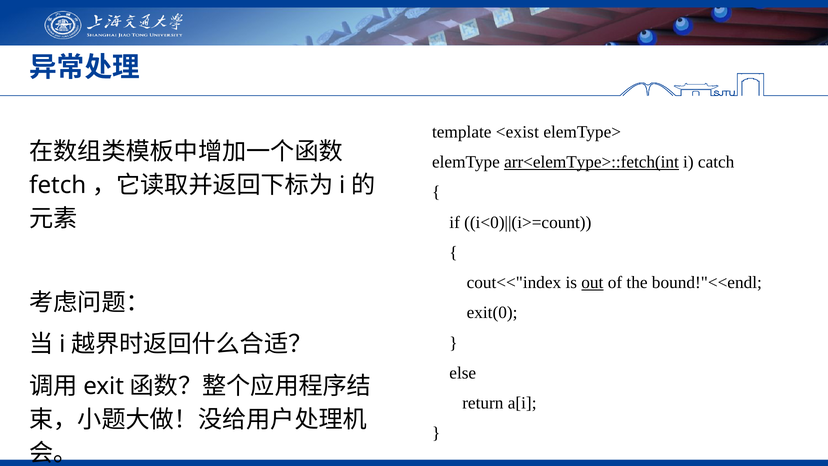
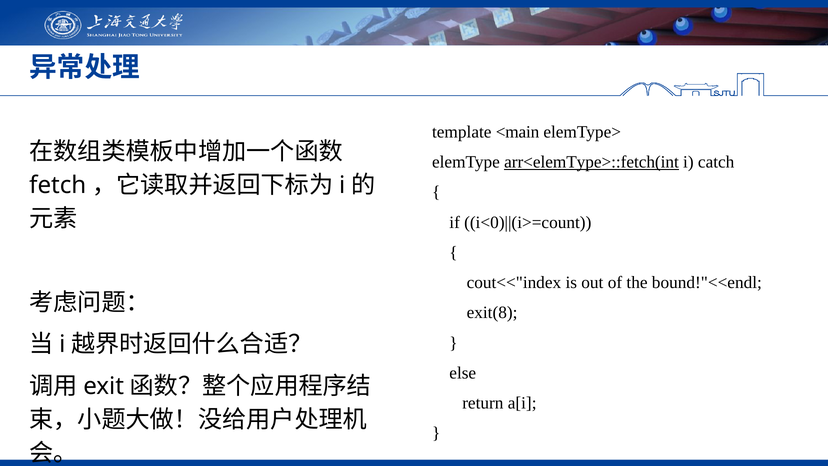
<exist: <exist -> <main (518, 132)
out underline: present -> none (592, 282)
exit(0: exit(0 -> exit(8 (492, 313)
